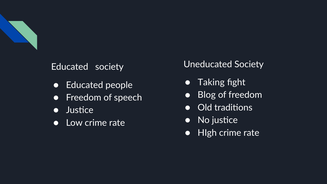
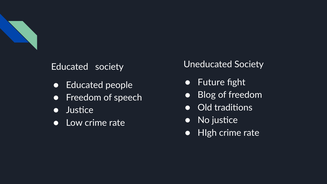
Taking: Taking -> Future (211, 82)
